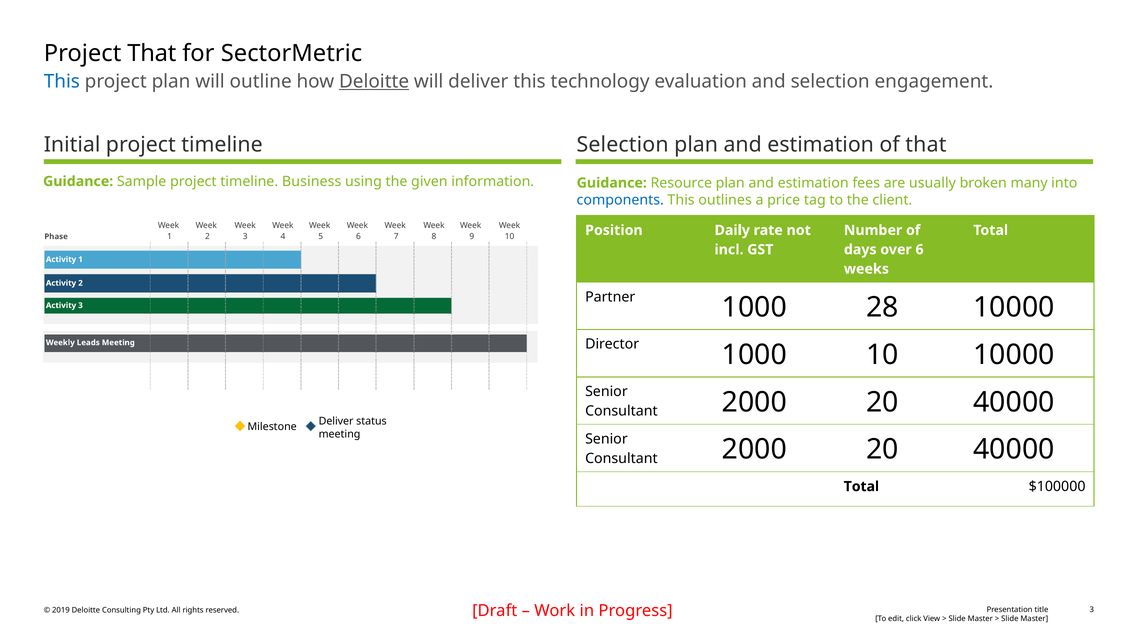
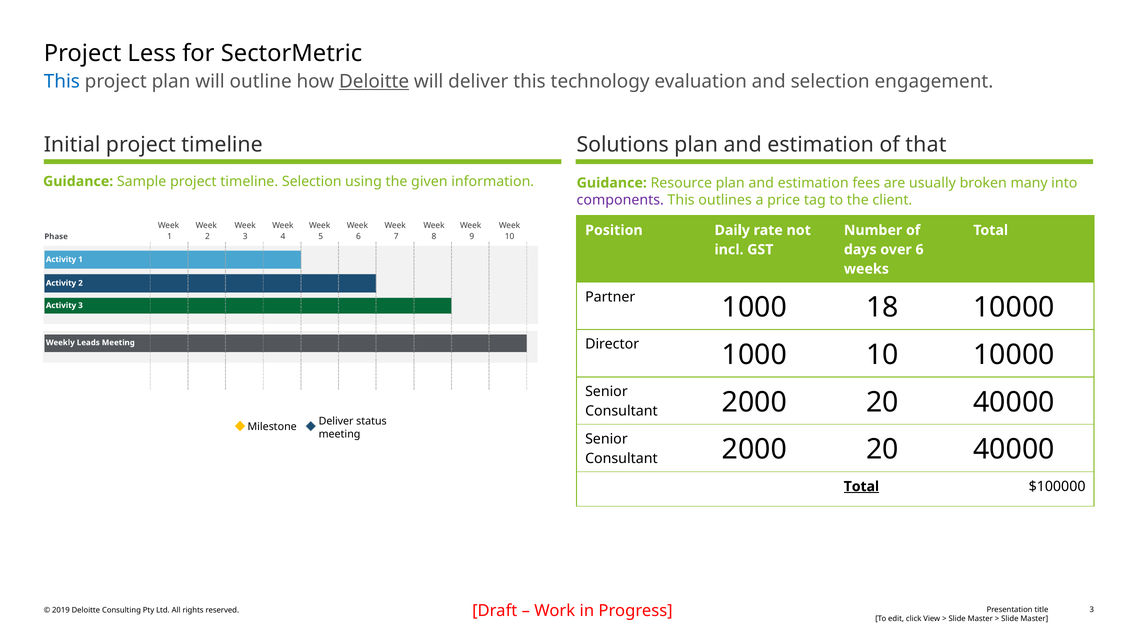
Project That: That -> Less (152, 53)
timeline Selection: Selection -> Solutions (623, 145)
timeline Business: Business -> Selection (312, 181)
components colour: blue -> purple (620, 200)
28: 28 -> 18 (882, 307)
Total underline: none -> present (861, 487)
